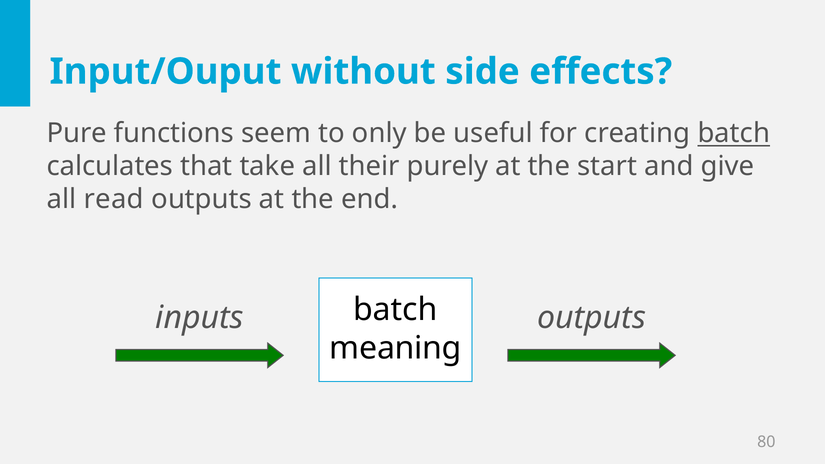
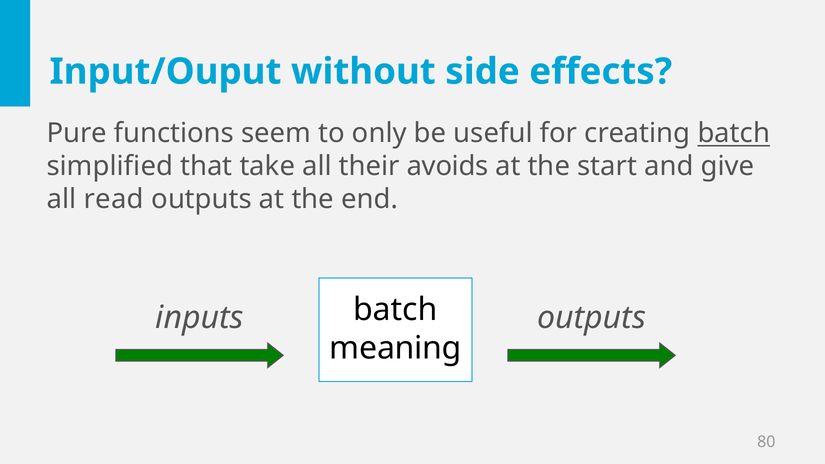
calculates: calculates -> simplified (110, 166)
purely: purely -> avoids (448, 166)
